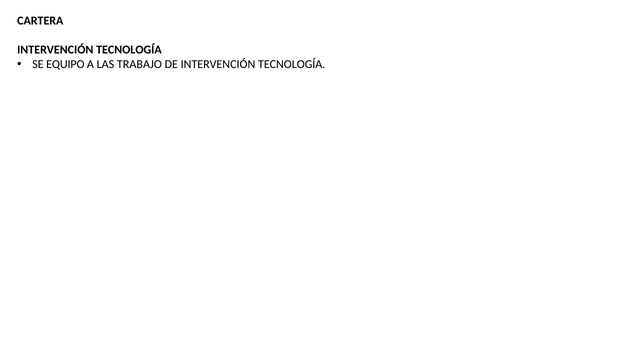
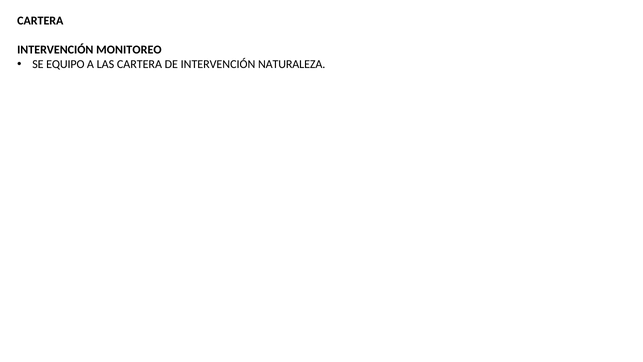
TECNOLOGÍA: TECNOLOGÍA -> MONITOREO (129, 50)
LAS TRABAJO: TRABAJO -> CARTERA (139, 64)
DE INTERVENCIÓN TECNOLOGÍA: TECNOLOGÍA -> NATURALEZA (292, 64)
